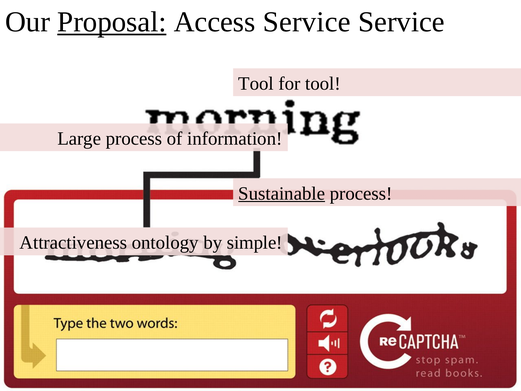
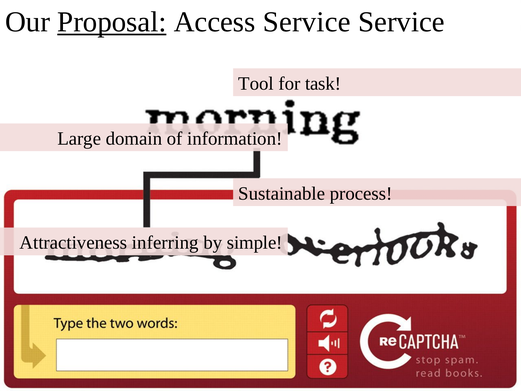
for tool: tool -> task (323, 84)
Large process: process -> domain (134, 139)
Sustainable underline: present -> none (282, 193)
ontology: ontology -> inferring (165, 243)
